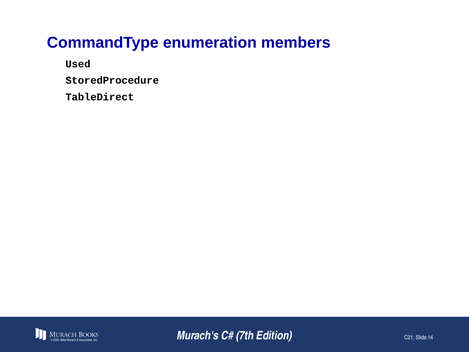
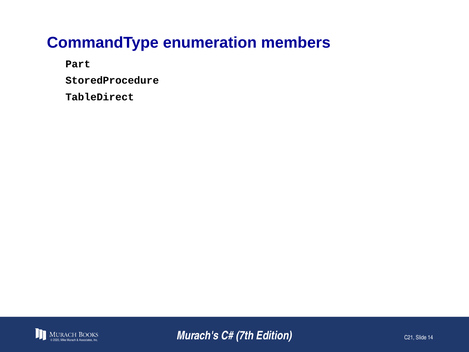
Used: Used -> Part (78, 64)
